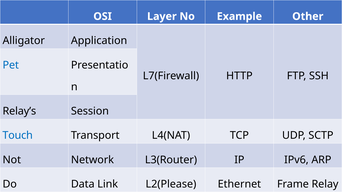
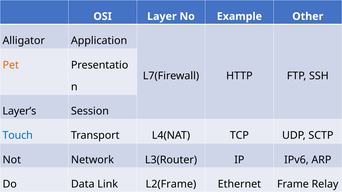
Pet colour: blue -> orange (11, 65)
Relay’s: Relay’s -> Layer’s (19, 111)
L2(Please: L2(Please -> L2(Frame (171, 184)
